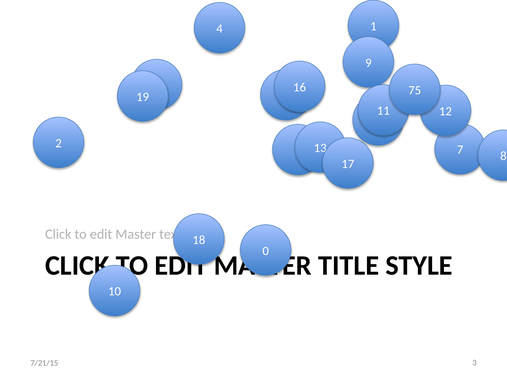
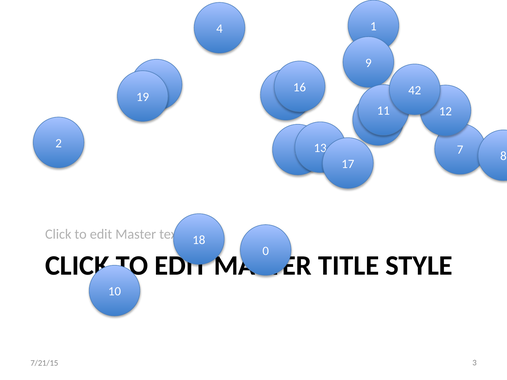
75: 75 -> 42 (415, 90)
